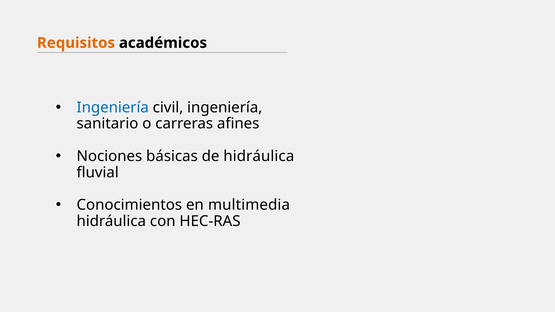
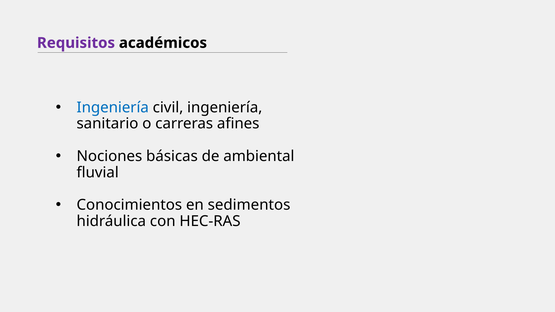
Requisitos colour: orange -> purple (76, 43)
de hidráulica: hidráulica -> ambiental (259, 156)
multimedia: multimedia -> sedimentos (249, 205)
